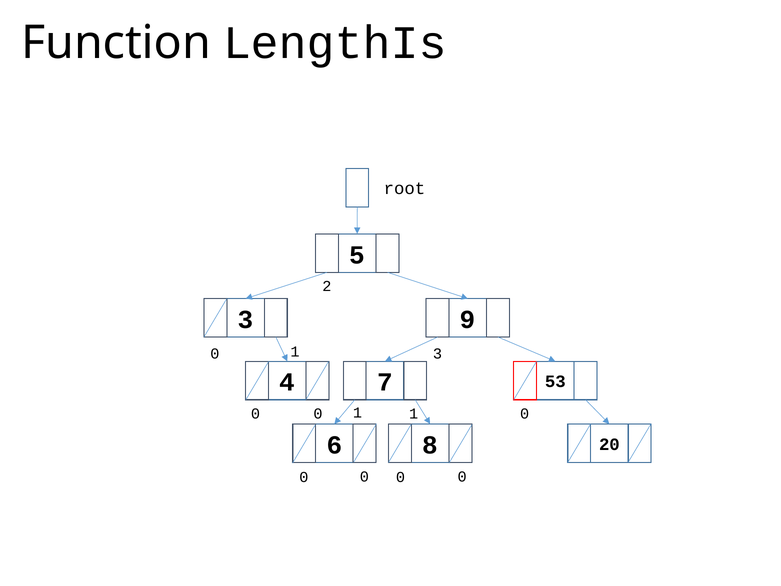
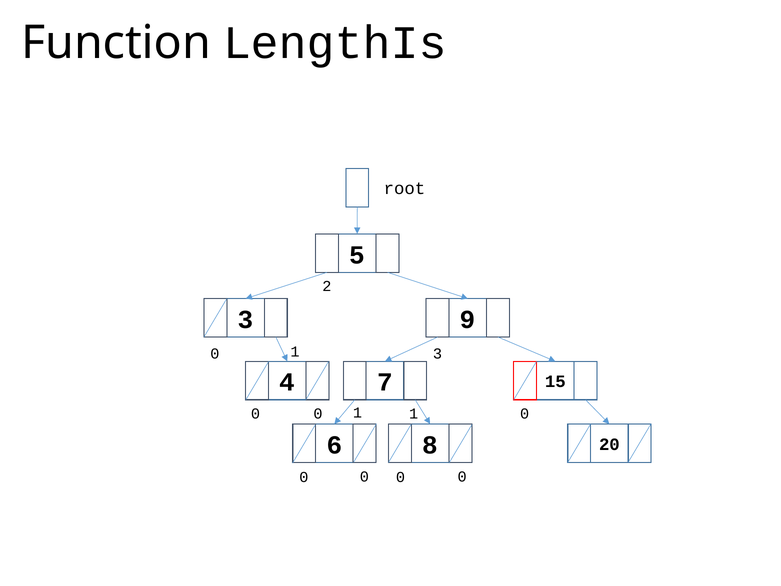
53: 53 -> 15 (555, 382)
